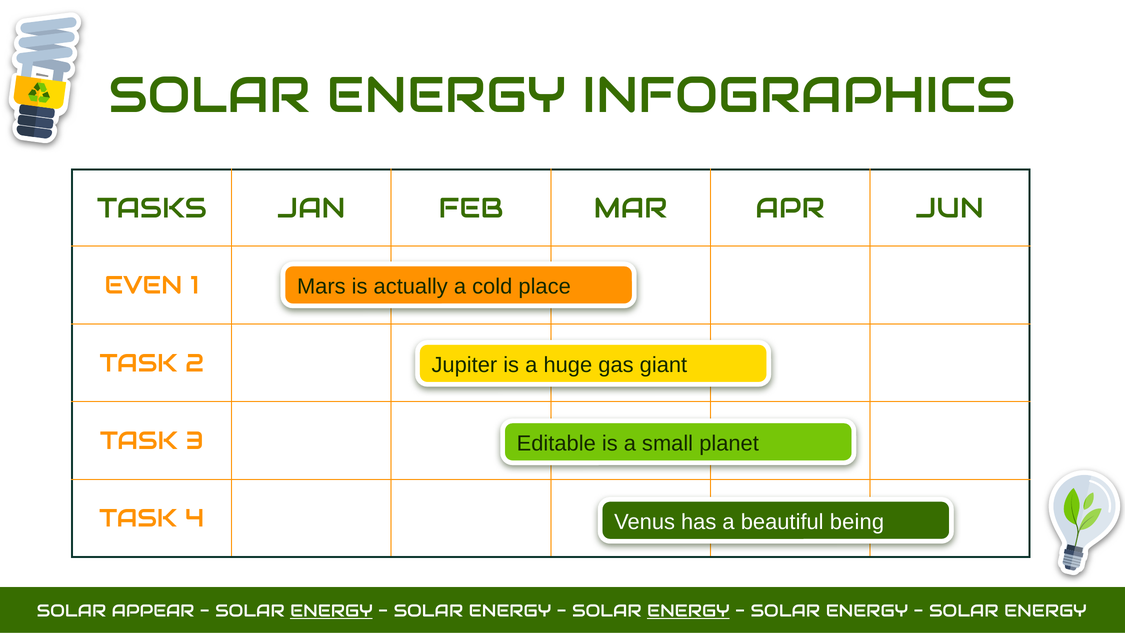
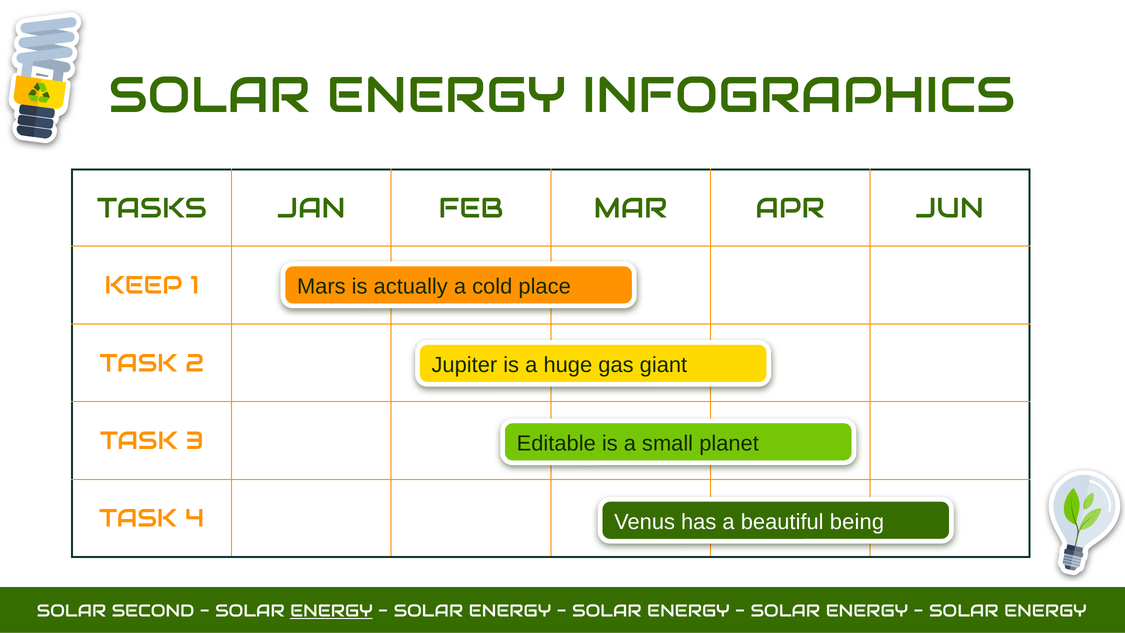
EVEN: EVEN -> KEEP (143, 285)
APPEAR: APPEAR -> SECOND (153, 611)
ENERGY underline: present -> none (688, 611)
